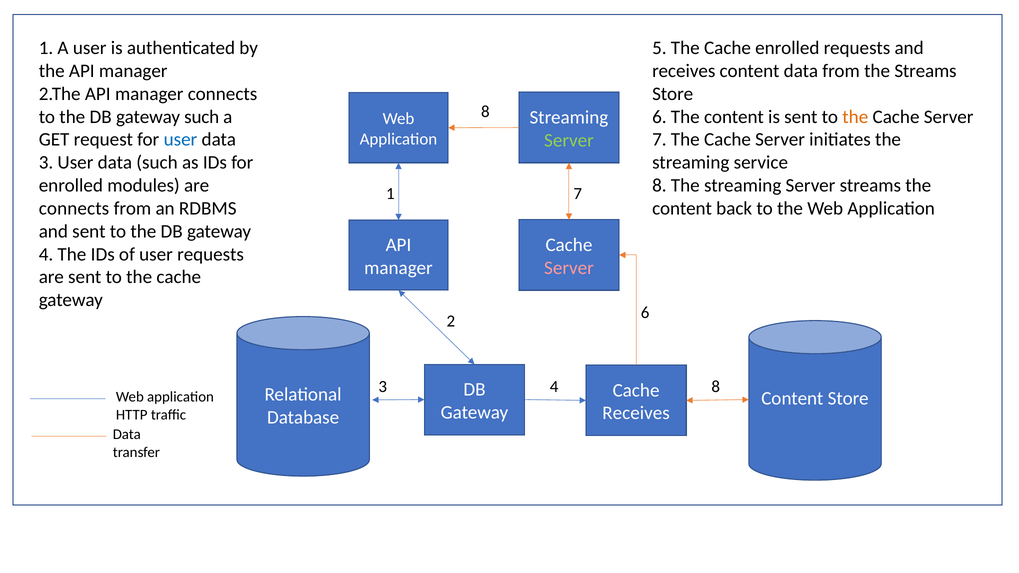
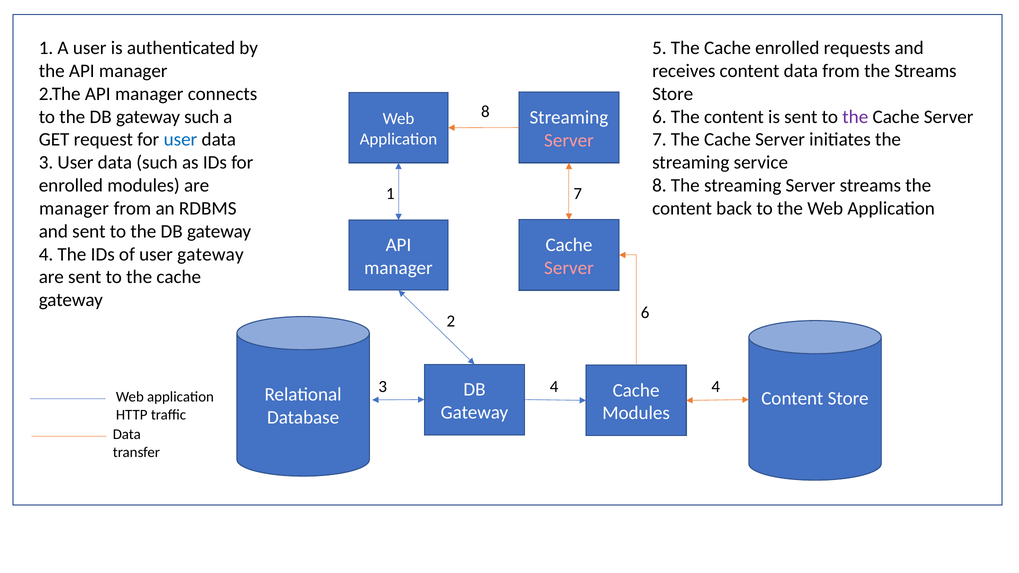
the colour: orange -> purple (855, 117)
Server colour: light green -> pink (569, 140)
connects: connects -> manager (74, 208)
user requests: requests -> gateway (210, 254)
4 8: 8 -> 4 (716, 387)
Receives: Receives -> Modules (636, 413)
